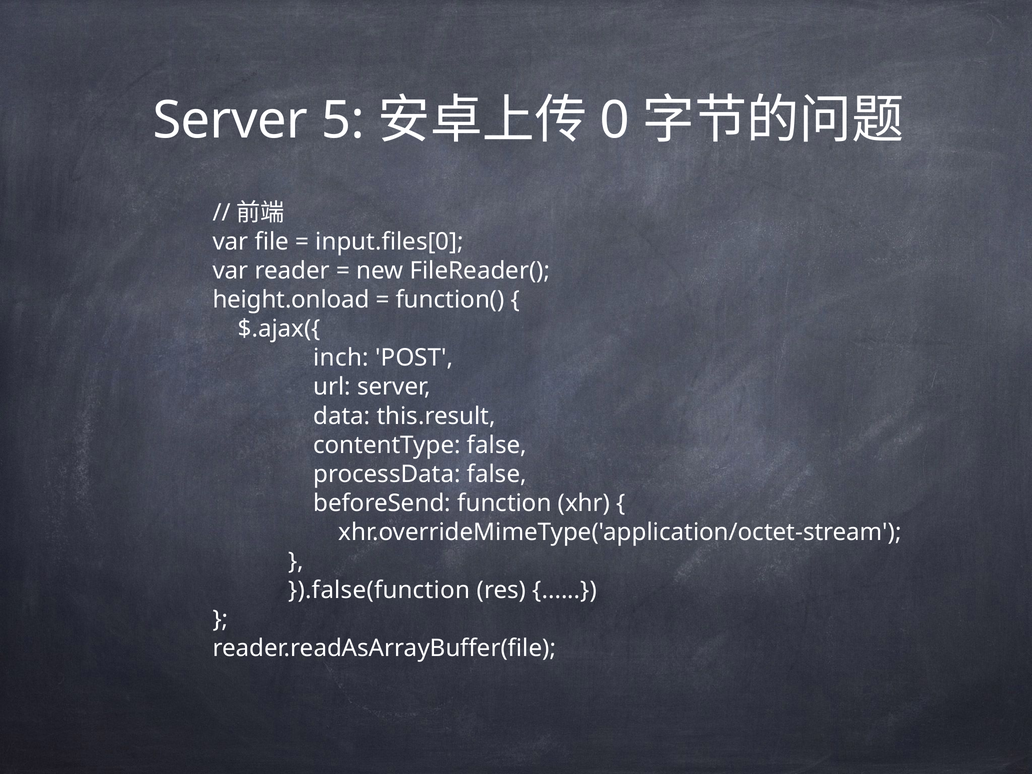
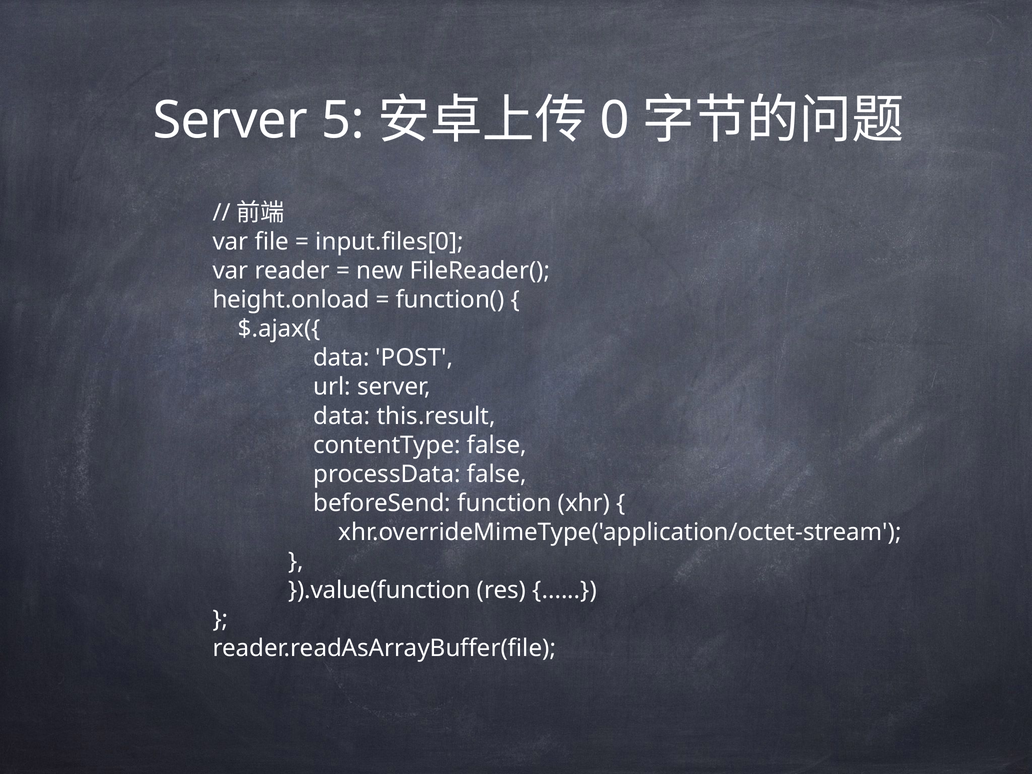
inch: inch -> data (341, 358)
}).false(function: }).false(function -> }).value(function (379, 590)
